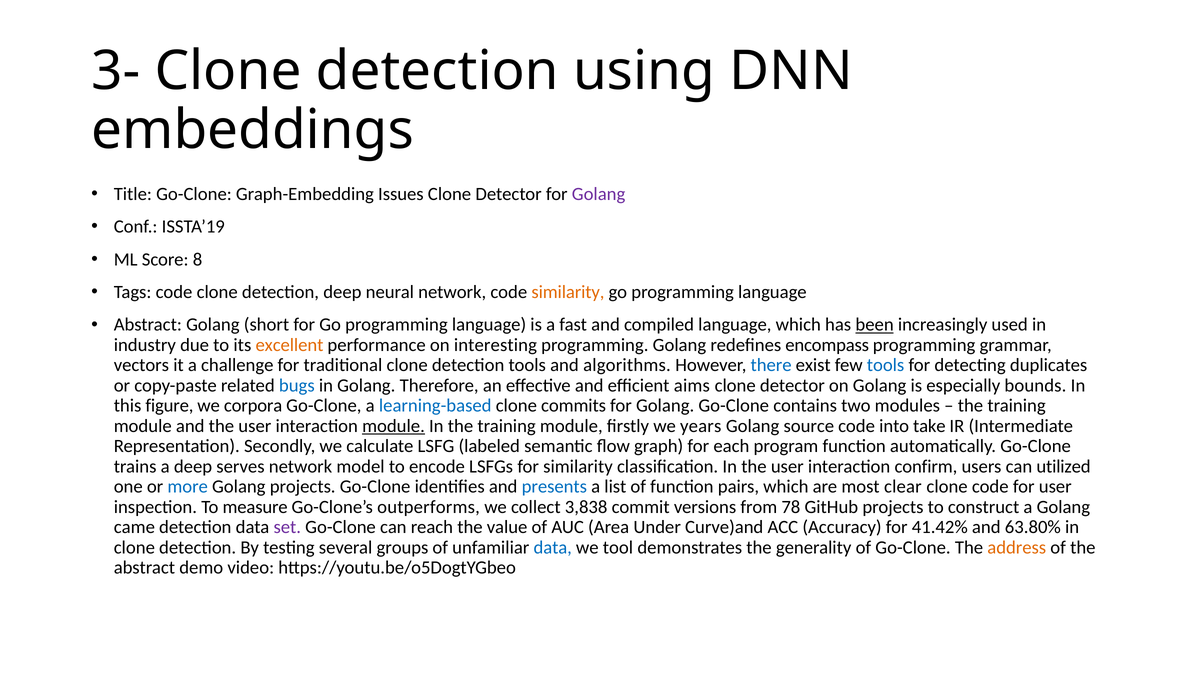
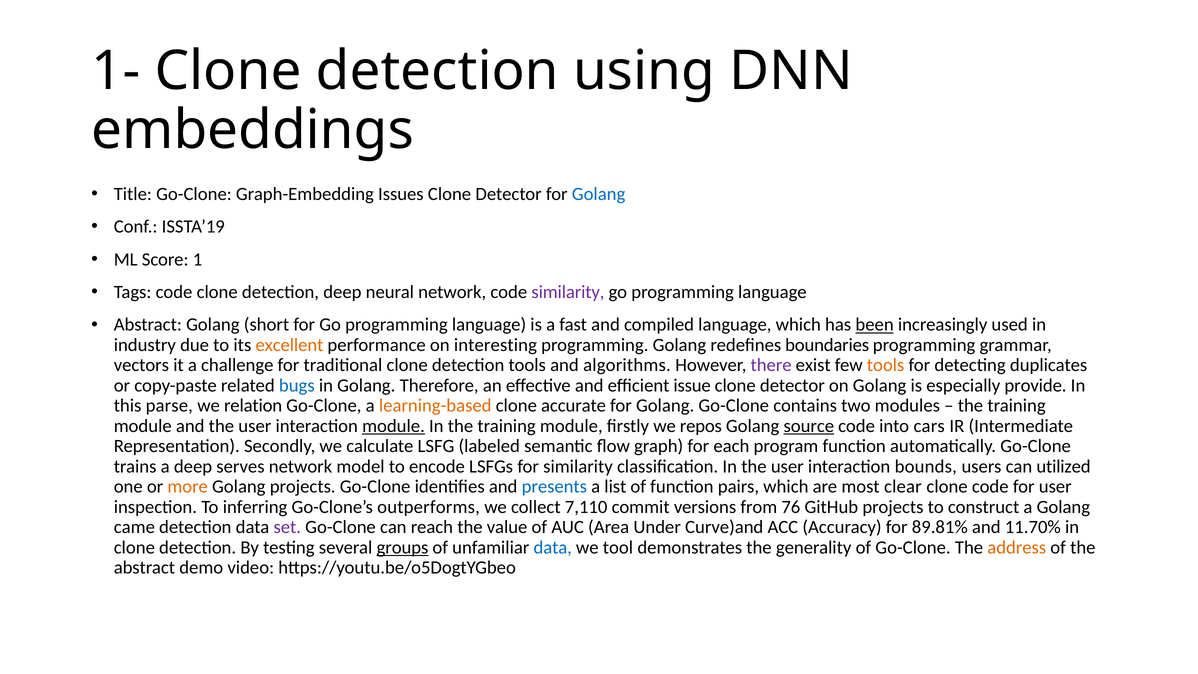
3-: 3- -> 1- (116, 71)
Golang colour: purple -> blue (599, 194)
8: 8 -> 1 (197, 259)
similarity colour: orange -> purple (568, 292)
encompass: encompass -> boundaries (827, 345)
there colour: blue -> purple (771, 365)
tools colour: blue -> orange (886, 365)
aims: aims -> issue (692, 385)
bounds: bounds -> provide (1036, 385)
figure: figure -> parse (169, 406)
corpora: corpora -> relation (253, 406)
learning-based colour: blue -> orange (435, 406)
commits: commits -> accurate (574, 406)
years: years -> repos (701, 426)
source underline: none -> present (809, 426)
take: take -> cars (929, 426)
confirm: confirm -> bounds (926, 466)
more colour: blue -> orange (188, 487)
measure: measure -> inferring (255, 507)
3,838: 3,838 -> 7,110 (586, 507)
78: 78 -> 76 (791, 507)
41.42%: 41.42% -> 89.81% (940, 527)
63.80%: 63.80% -> 11.70% (1033, 527)
groups underline: none -> present (402, 547)
